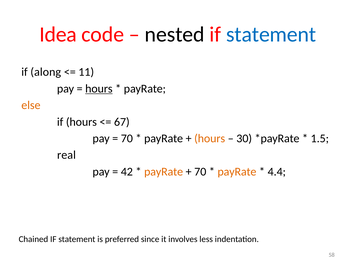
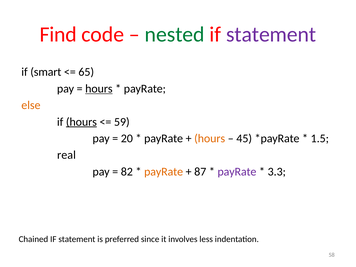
Idea: Idea -> Find (58, 34)
nested colour: black -> green (175, 34)
statement colour: blue -> purple (271, 34)
along: along -> smart (46, 72)
11: 11 -> 65 (86, 72)
hours underline: none -> present (81, 122)
67: 67 -> 59 (122, 122)
70: 70 -> 20 (127, 138)
30: 30 -> 45 (244, 138)
42: 42 -> 82 (127, 172)
70: 70 -> 87 (200, 172)
payRate colour: orange -> purple (237, 172)
4.4: 4.4 -> 3.3 (277, 172)
